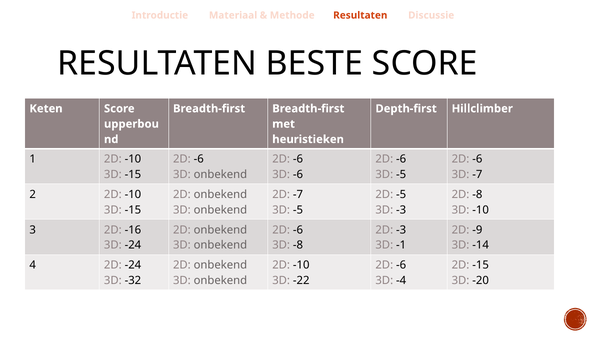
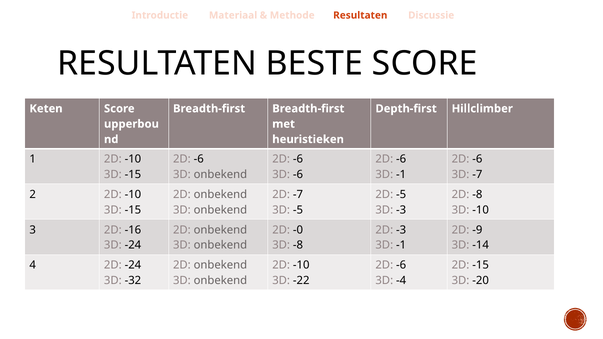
-5: -5 -> -1 (401, 175)
-6: -6 -> -0 (298, 230)
